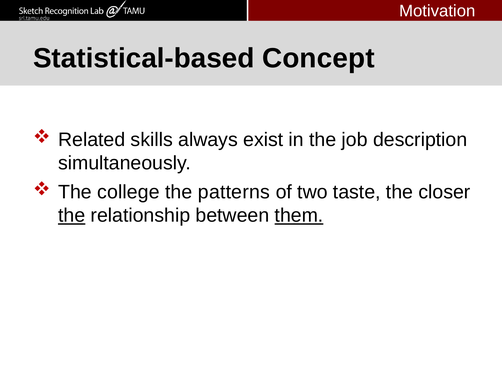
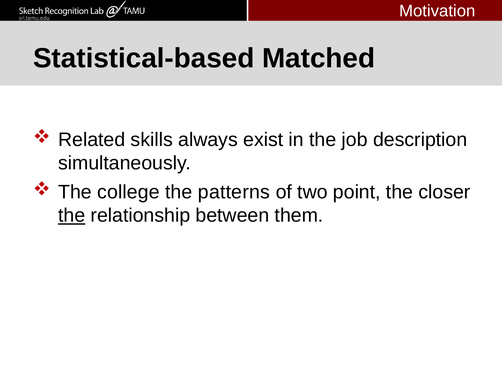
Concept: Concept -> Matched (319, 59)
taste: taste -> point (357, 192)
them underline: present -> none (299, 216)
